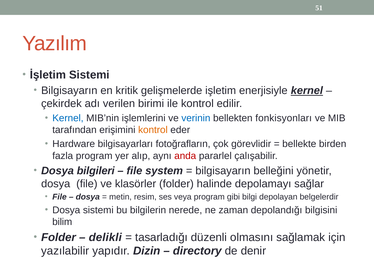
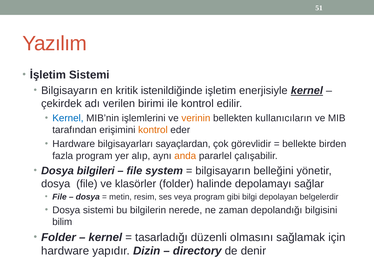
gelişmelerde: gelişmelerde -> istenildiğinde (172, 91)
verinin colour: blue -> orange (196, 118)
fonkisyonları: fonkisyonları -> kullanıcıların (284, 118)
fotoğrafların: fotoğrafların -> sayaçlardan (183, 144)
anda colour: red -> orange (185, 156)
delikli: delikli -> kernel (105, 238)
yazılabilir: yazılabilir -> hardware (65, 251)
